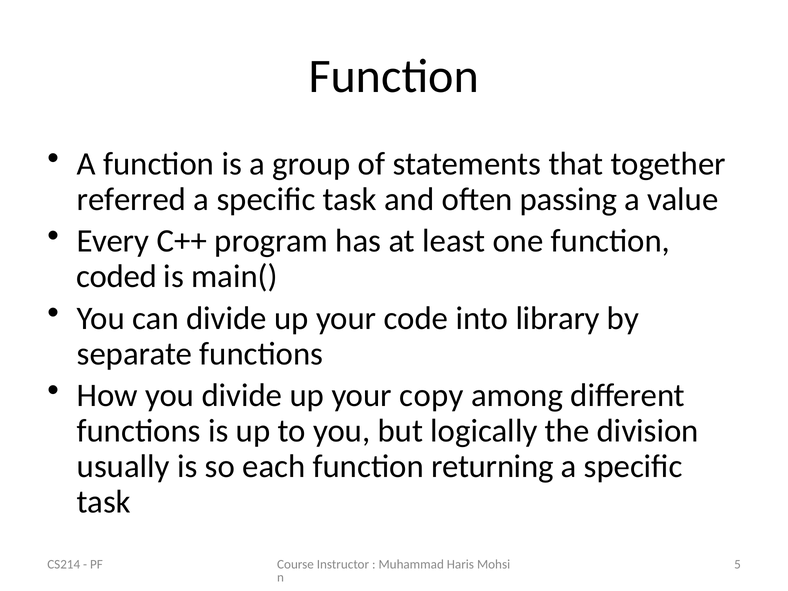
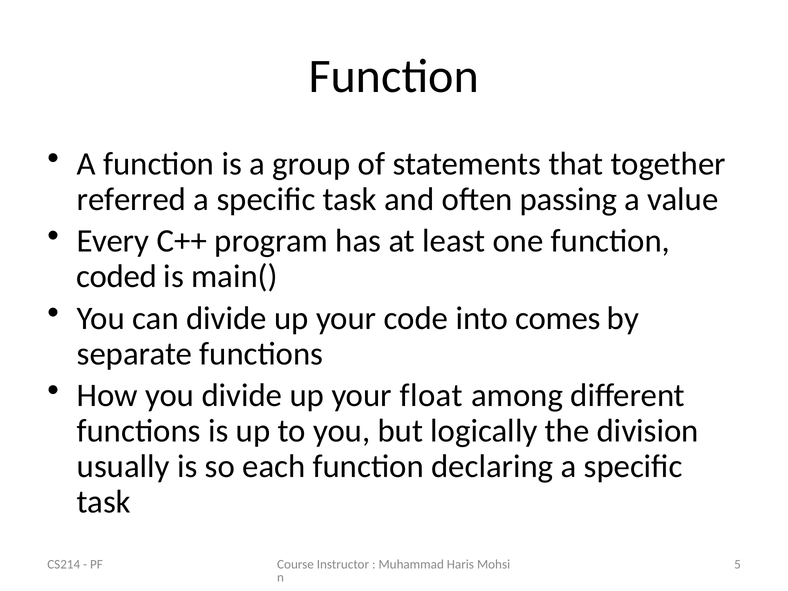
library: library -> comes (558, 318)
copy: copy -> float (431, 395)
returning: returning -> declaring (492, 466)
